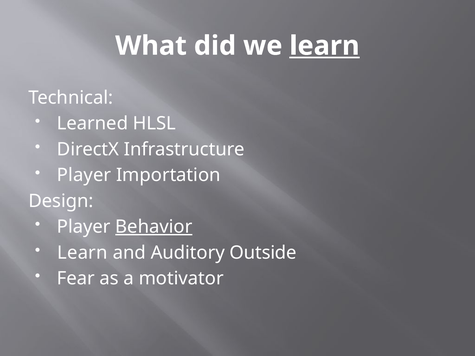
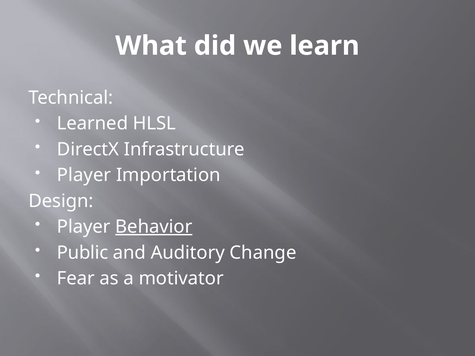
learn underline: present -> none (324, 46)
Learn: Learn -> Public (83, 253)
Outside: Outside -> Change (263, 253)
